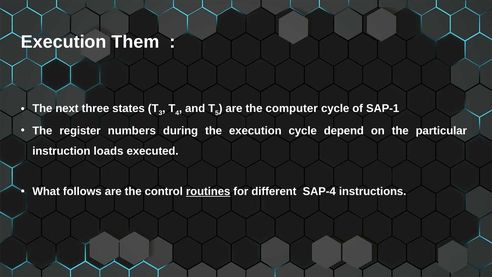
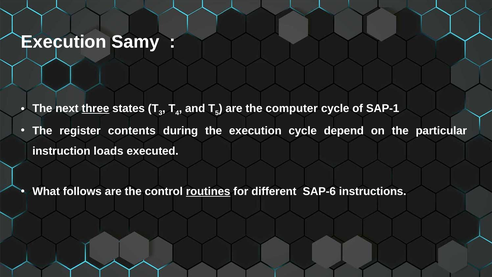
Them: Them -> Samy (136, 42)
three underline: none -> present (95, 108)
numbers: numbers -> contents (132, 131)
SAP-4: SAP-4 -> SAP-6 (319, 191)
